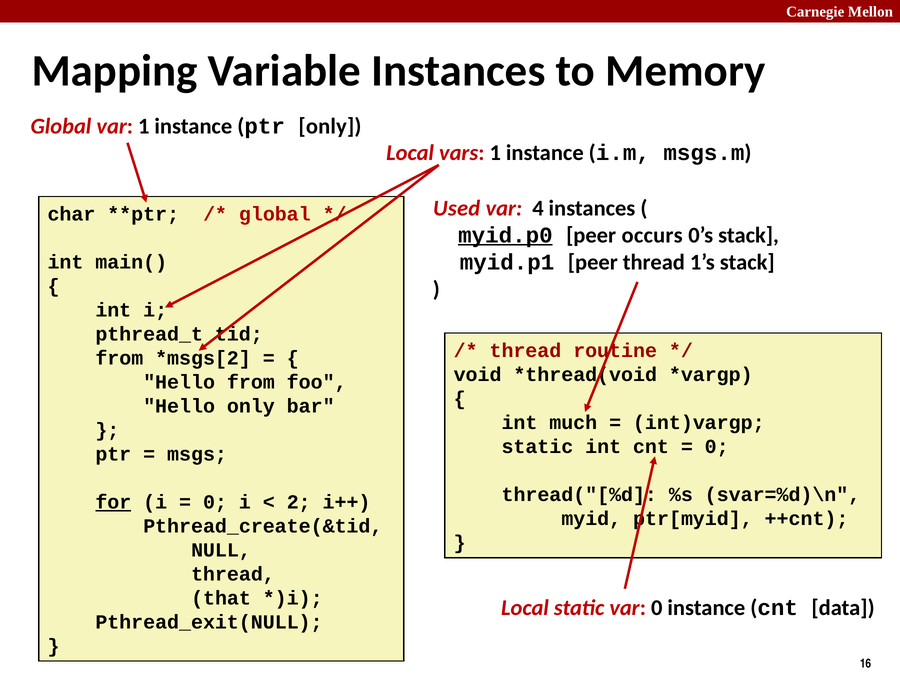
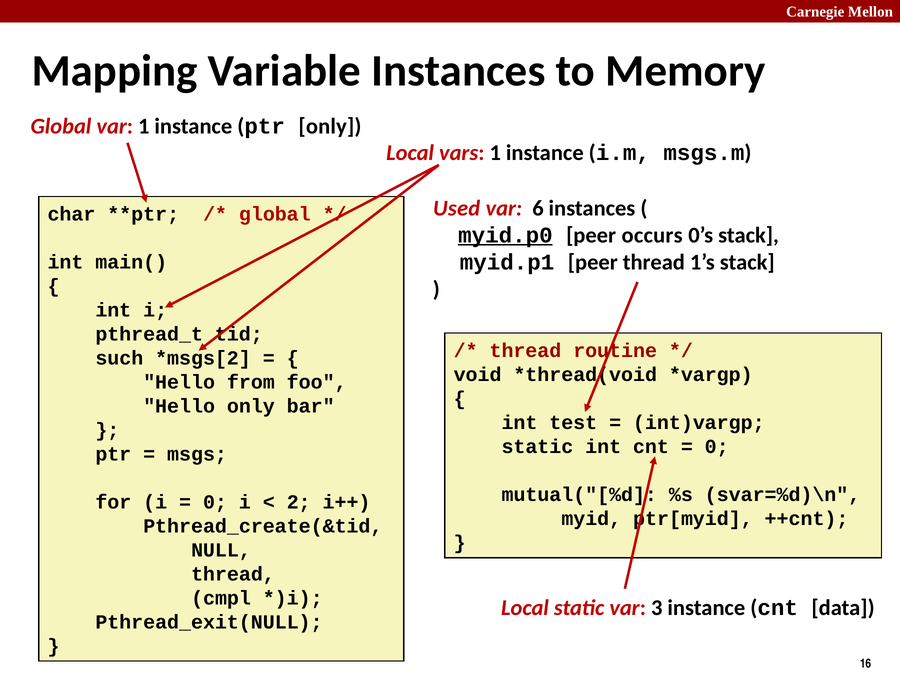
4: 4 -> 6 (538, 208)
from: from -> such (119, 358)
much: much -> test (573, 423)
thread("[%d: thread("[%d -> mutual("[%d (579, 495)
for underline: present -> none (113, 502)
that: that -> cmpl (221, 598)
var 0: 0 -> 3 (657, 608)
